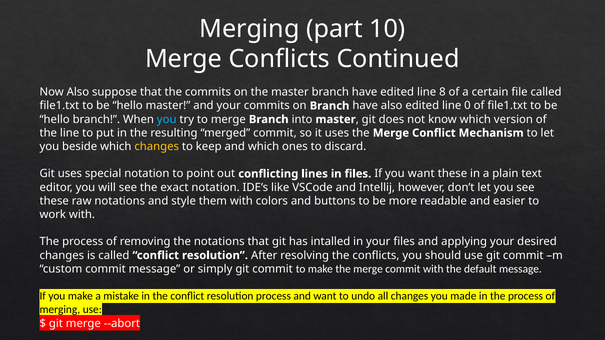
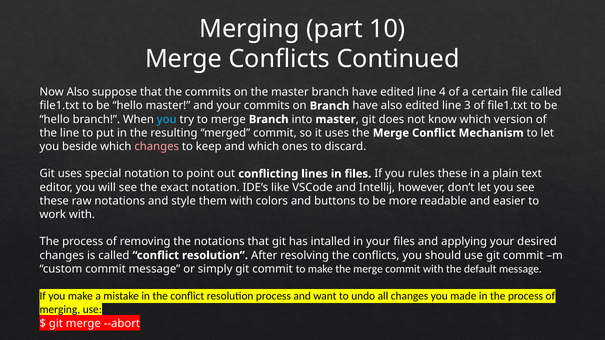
8: 8 -> 4 (442, 92)
0: 0 -> 3 (467, 106)
changes colour: yellow -> pink (157, 147)
you want: want -> rules (421, 174)
